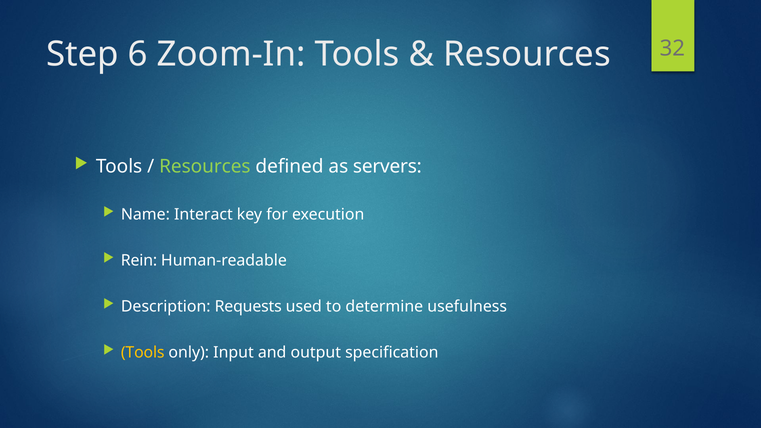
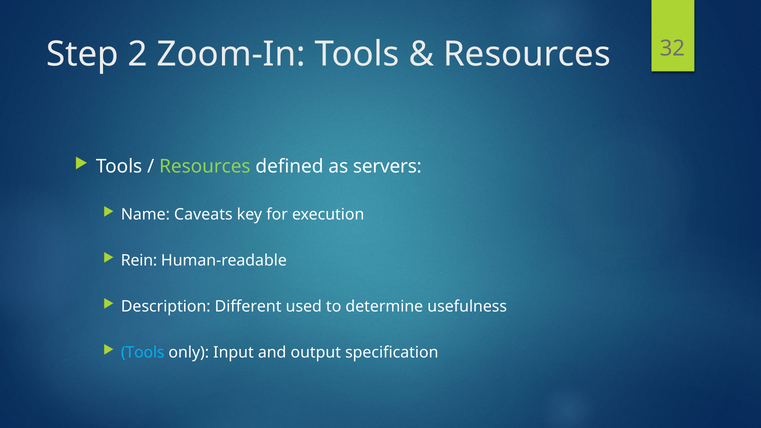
6: 6 -> 2 (138, 54)
Interact: Interact -> Caveats (203, 214)
Requests: Requests -> Different (248, 306)
Tools colour: yellow -> light blue (143, 352)
